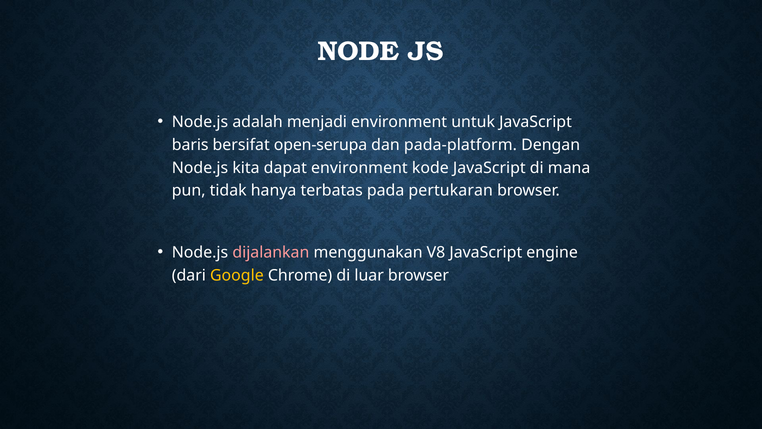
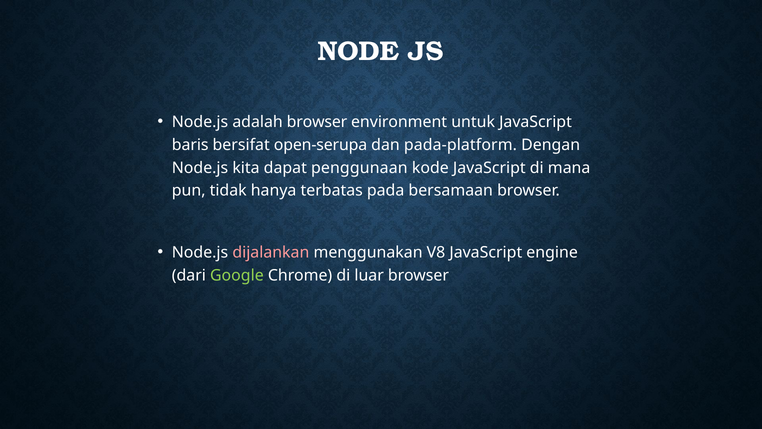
adalah menjadi: menjadi -> browser (317, 122)
dapat environment: environment -> penggunaan (359, 168)
pertukaran: pertukaran -> bersamaan (451, 191)
Google colour: yellow -> light green (237, 275)
